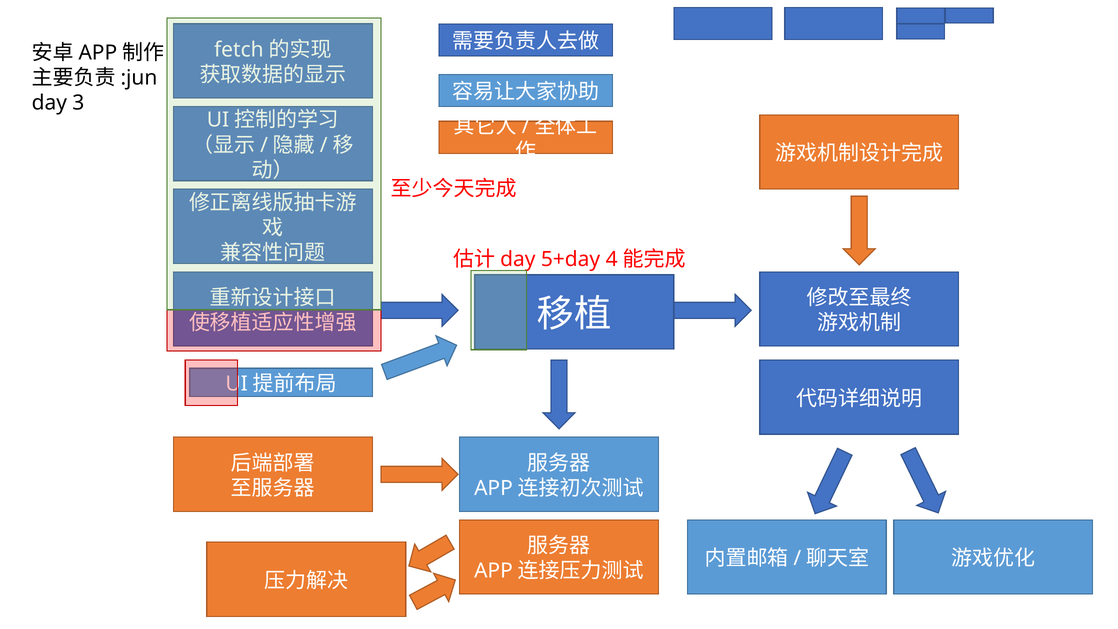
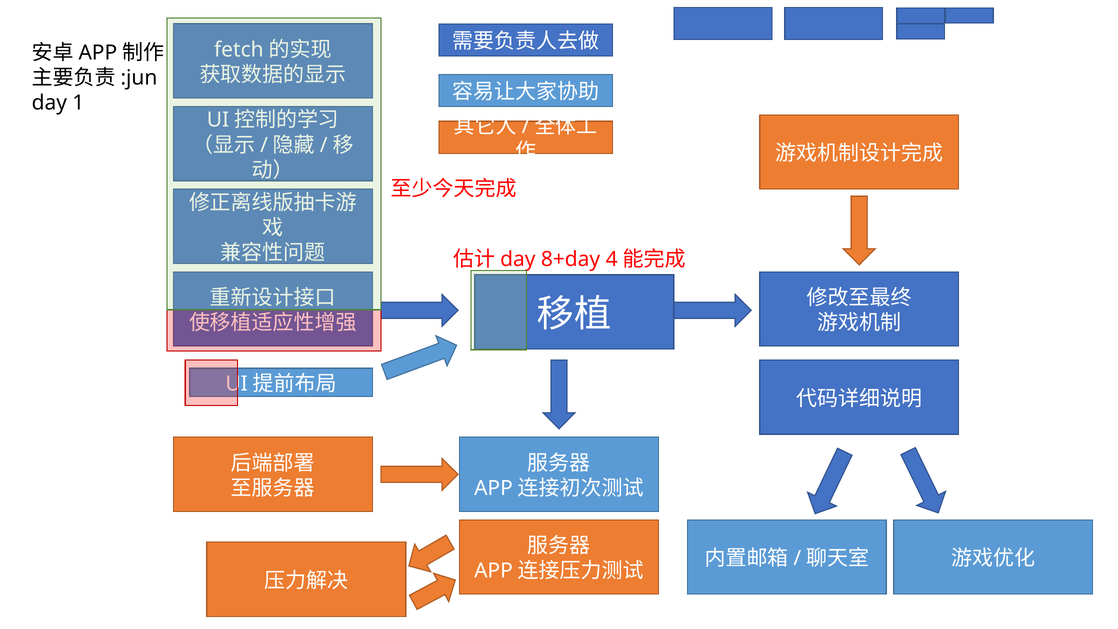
3: 3 -> 1 (78, 103)
5+day: 5+day -> 8+day (571, 259)
